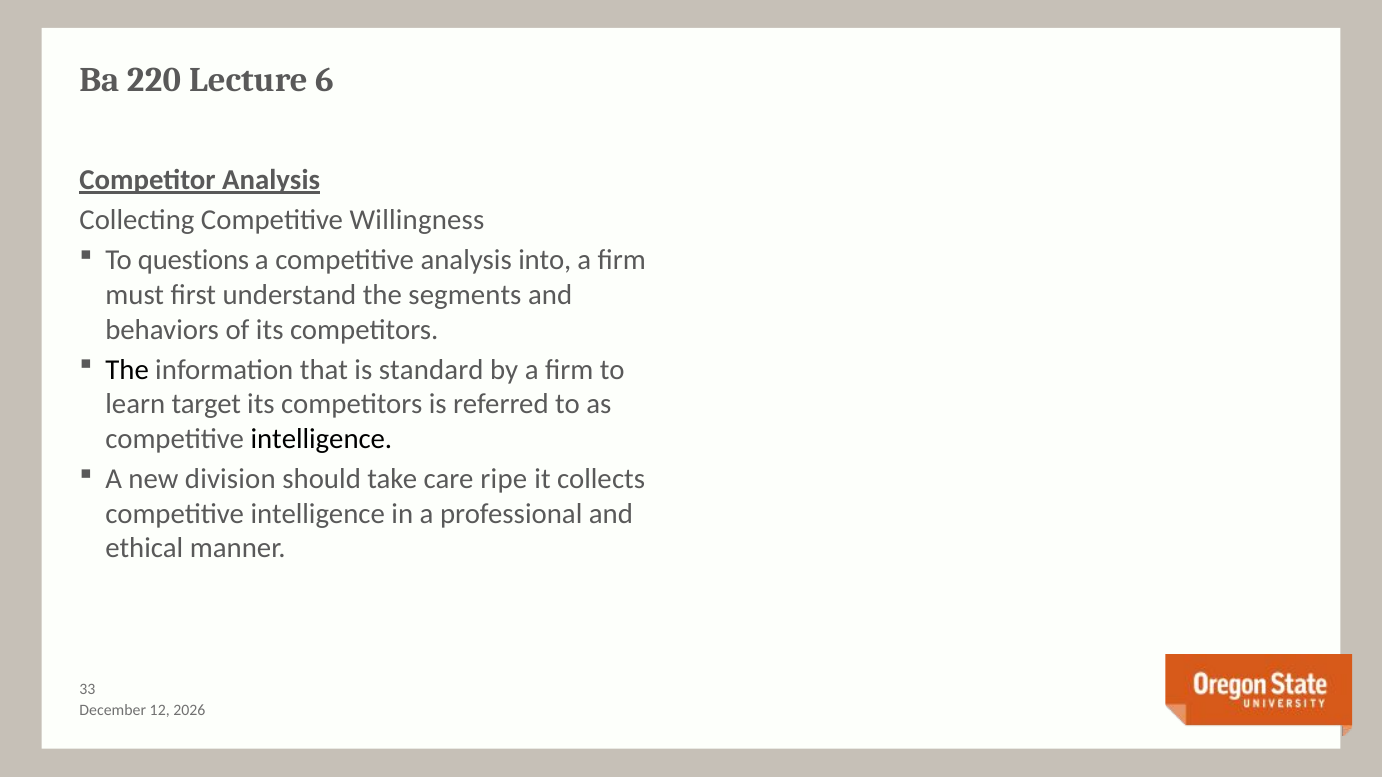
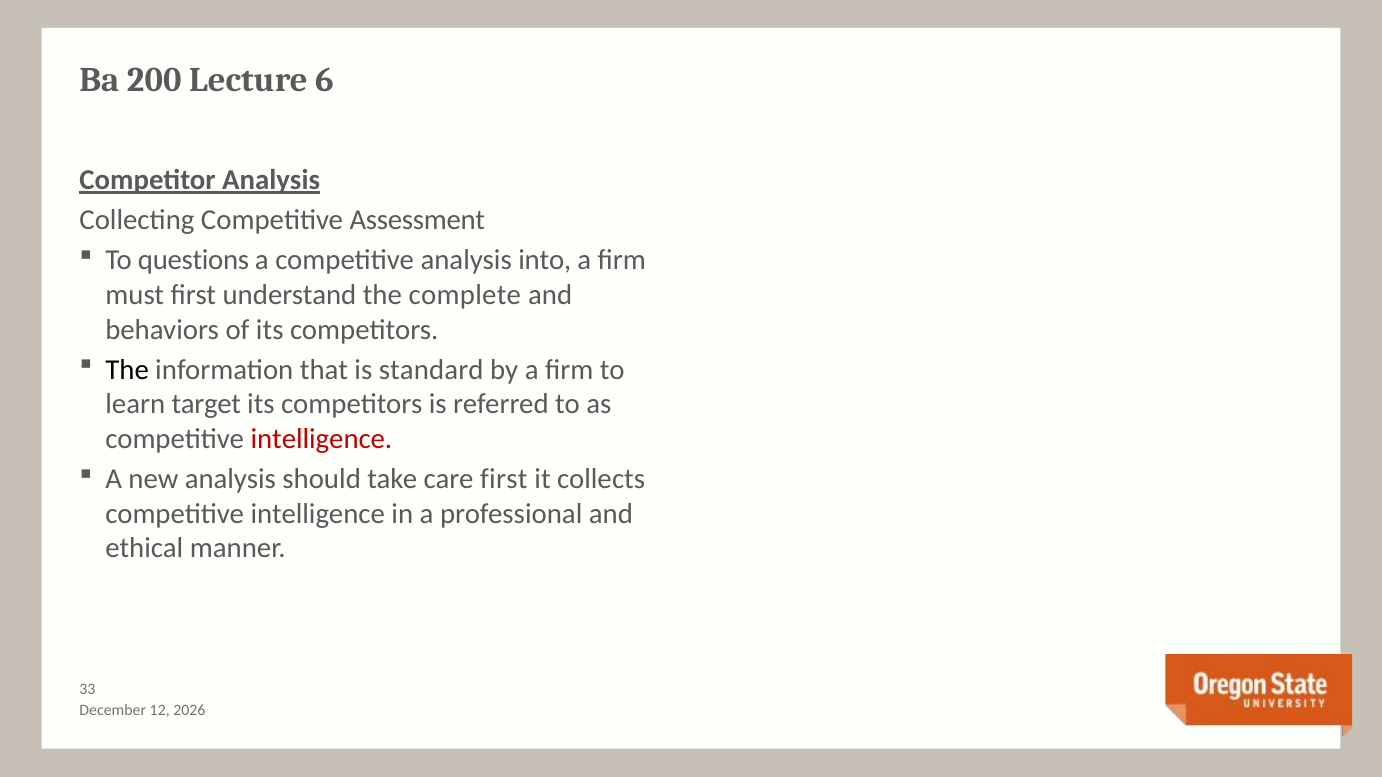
220: 220 -> 200 (154, 80)
Willingness: Willingness -> Assessment (417, 220)
segments: segments -> complete (465, 295)
intelligence colour: black -> red (321, 439)
new division: division -> analysis (230, 479)
care ripe: ripe -> first (504, 479)
